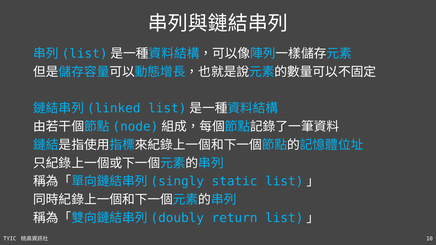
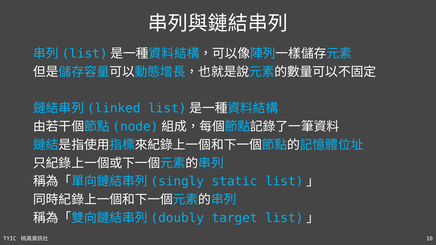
return: return -> target (235, 218)
